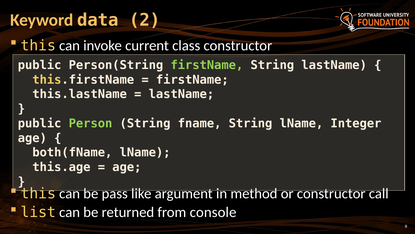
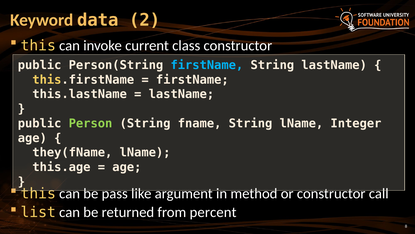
firstName colour: light green -> light blue (207, 65)
both(fName: both(fName -> they(fName (72, 152)
console: console -> percent (213, 212)
